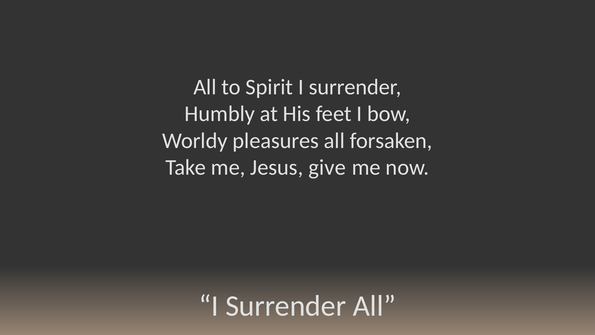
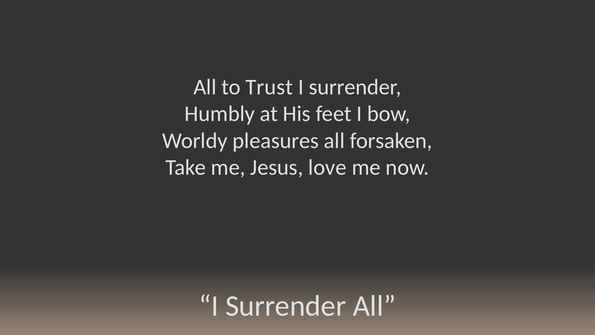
Spirit: Spirit -> Trust (269, 87)
give: give -> love (327, 167)
